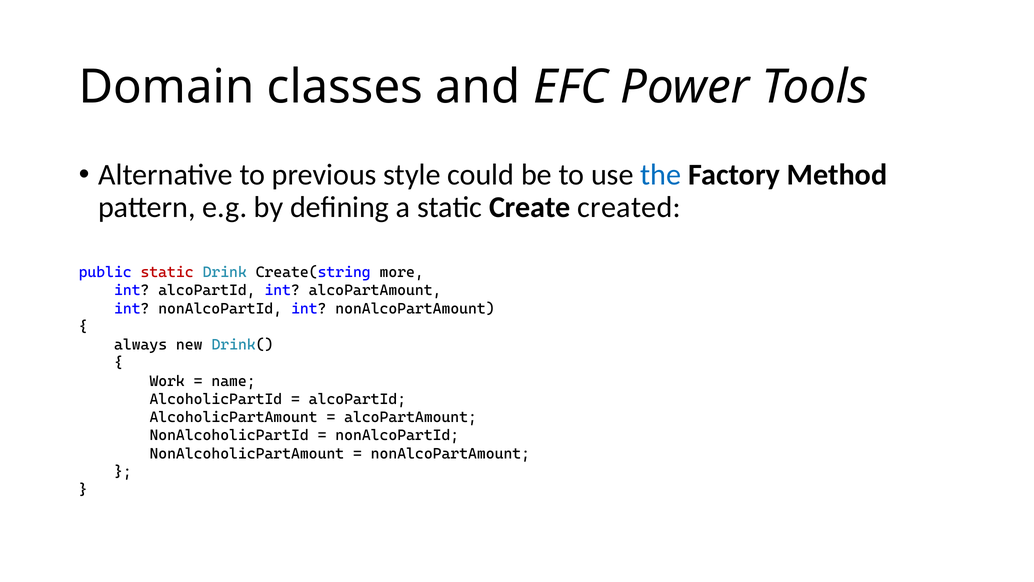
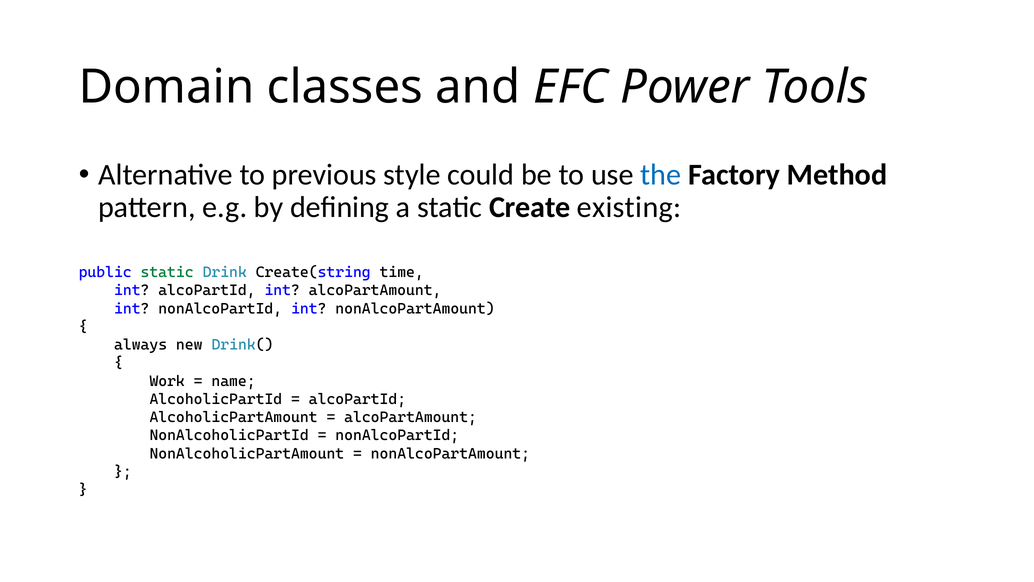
created: created -> existing (629, 207)
static colour: red -> green (167, 272)
more: more -> time (402, 272)
